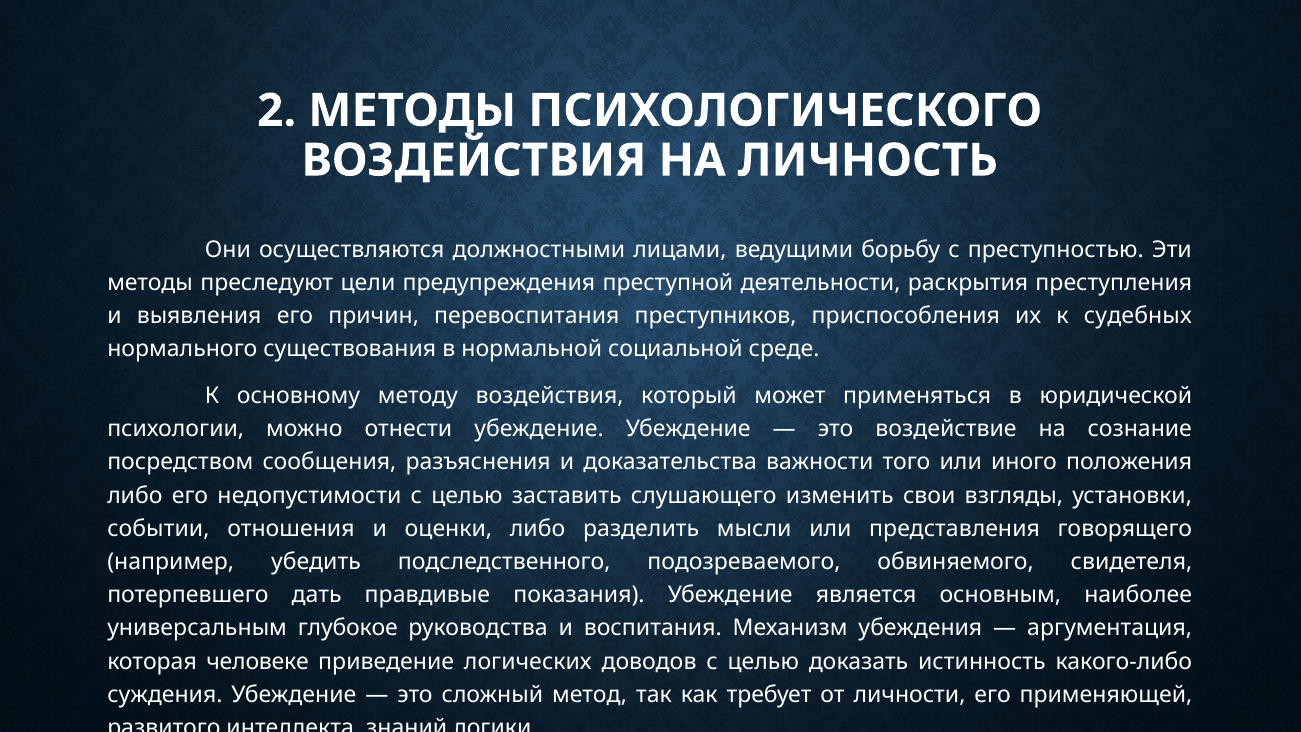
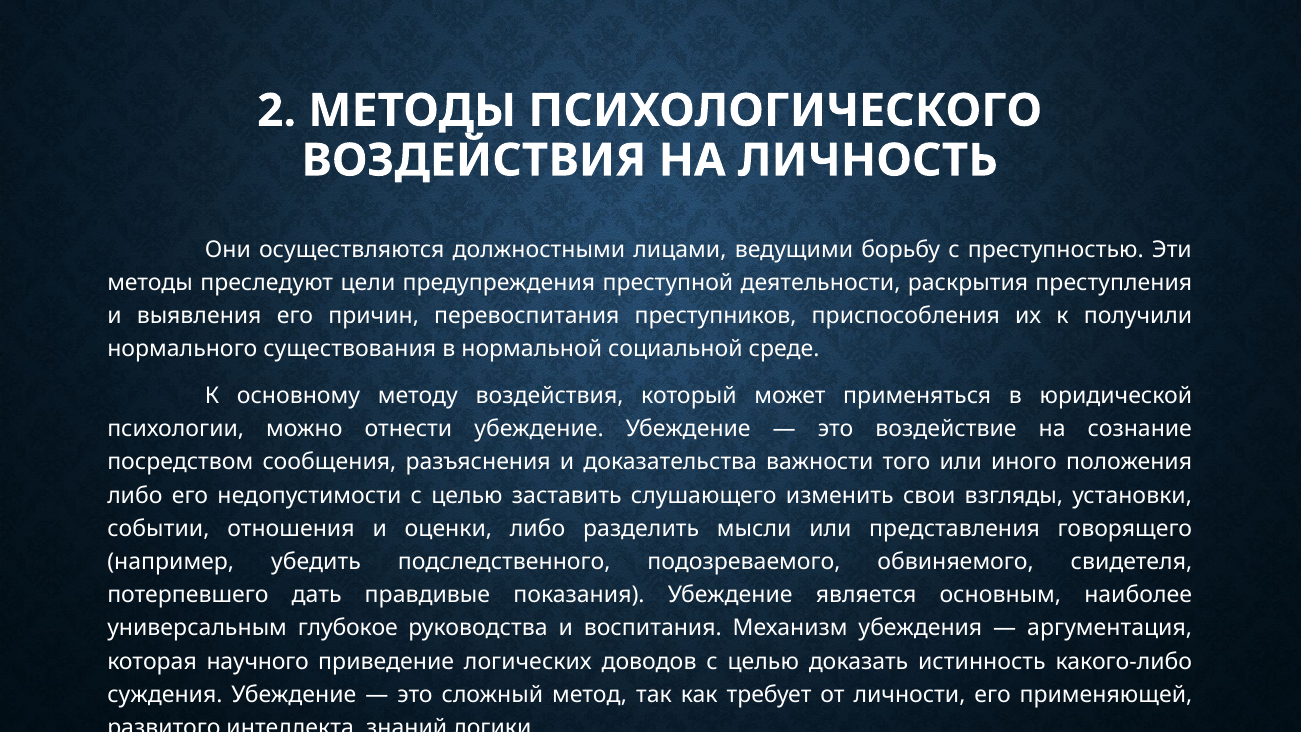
судебных: судебных -> получили (1138, 316)
человеке: человеке -> научного (258, 661)
